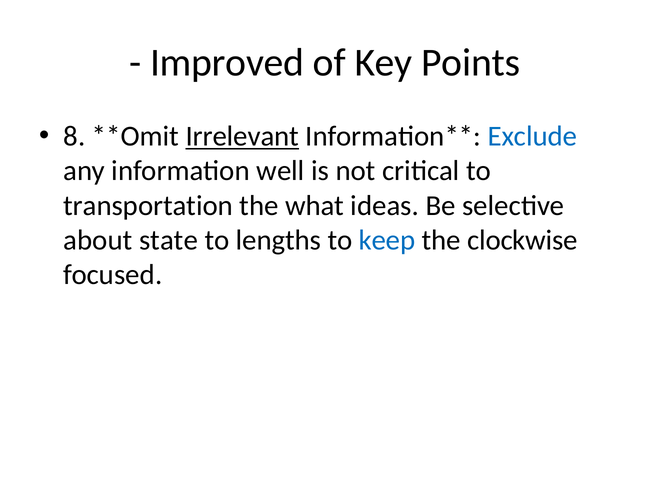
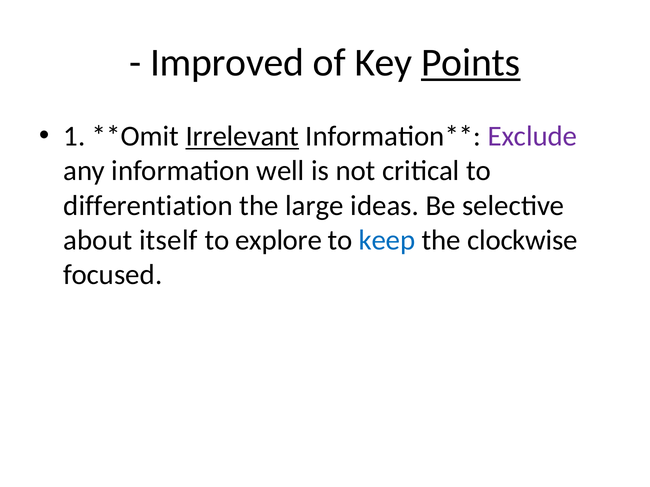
Points underline: none -> present (471, 63)
8: 8 -> 1 (74, 136)
Exclude colour: blue -> purple (532, 136)
transportation: transportation -> differentiation (148, 206)
what: what -> large (314, 206)
state: state -> itself (168, 240)
lengths: lengths -> explore (279, 240)
